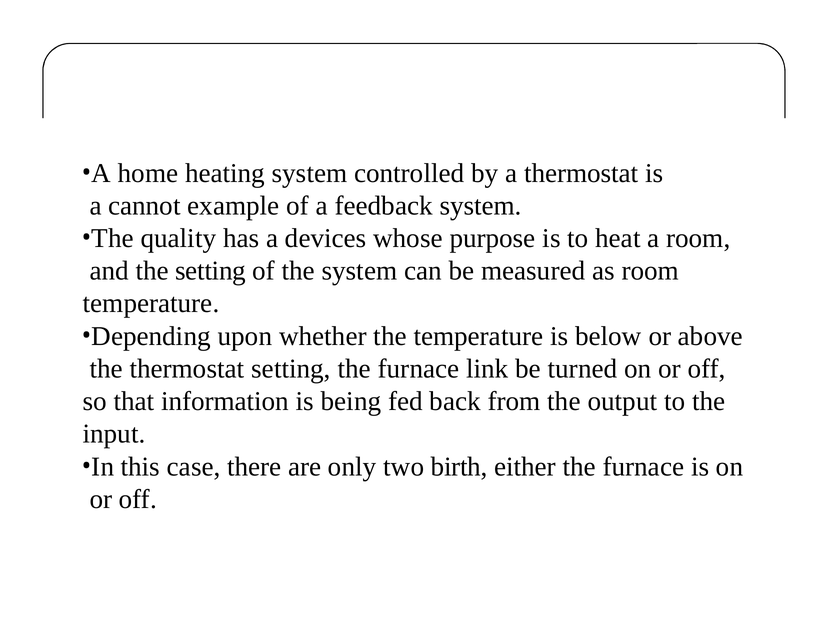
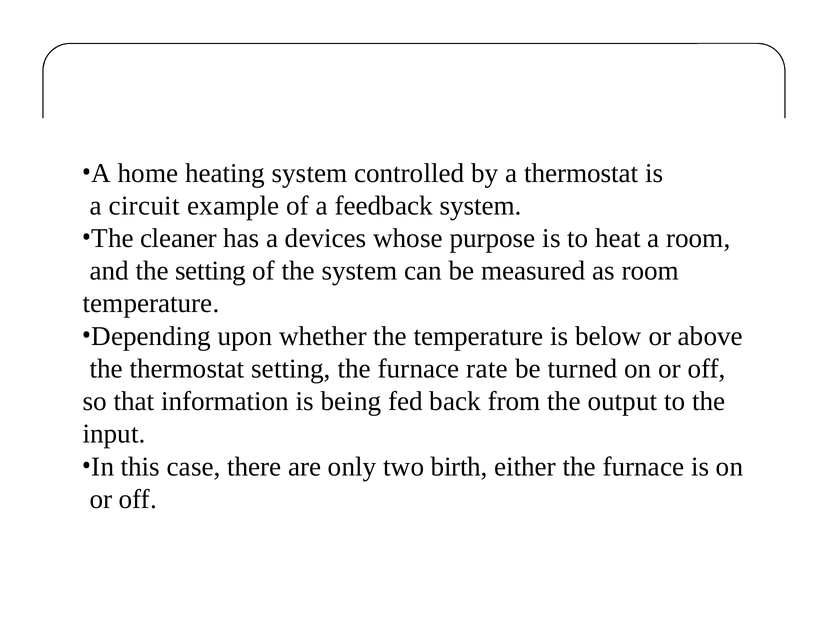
cannot: cannot -> circuit (144, 206)
quality: quality -> cleaner (179, 238)
link: link -> rate (487, 369)
